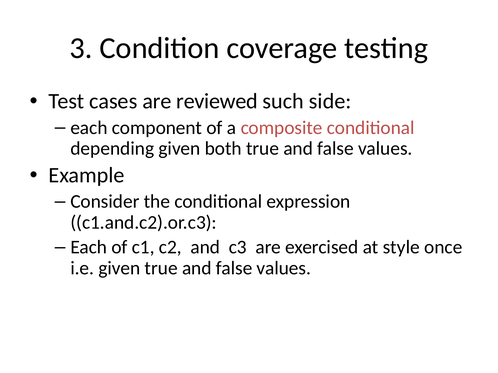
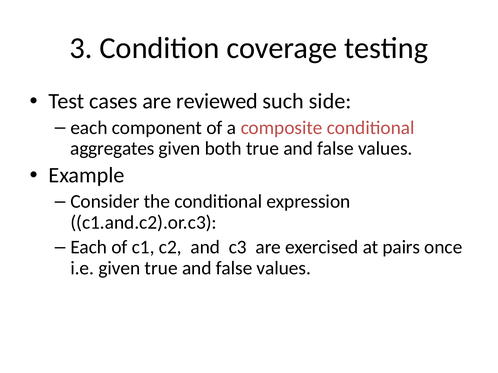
depending: depending -> aggregates (112, 149)
style: style -> pairs (401, 248)
